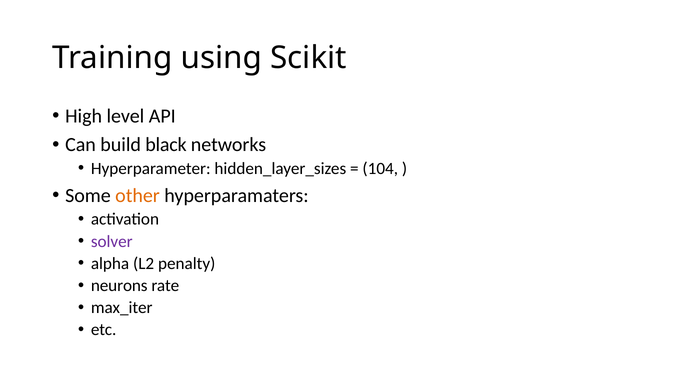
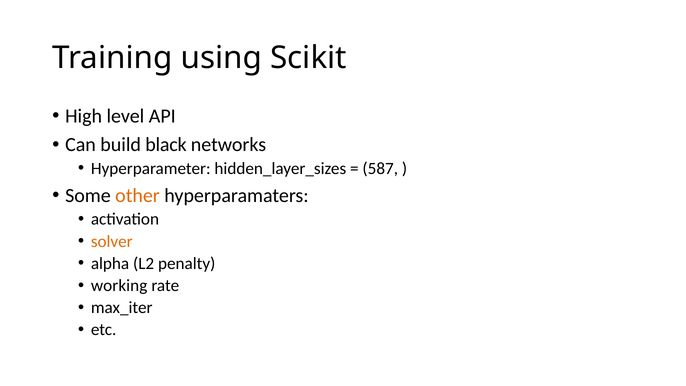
104: 104 -> 587 (380, 168)
solver colour: purple -> orange (112, 241)
neurons: neurons -> working (119, 285)
